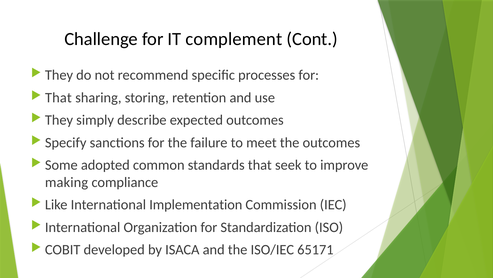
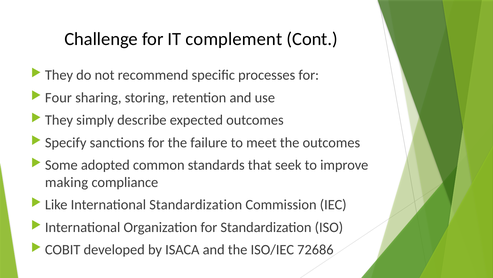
That: That -> Four (58, 97)
International Implementation: Implementation -> Standardization (196, 204)
65171: 65171 -> 72686 (315, 249)
